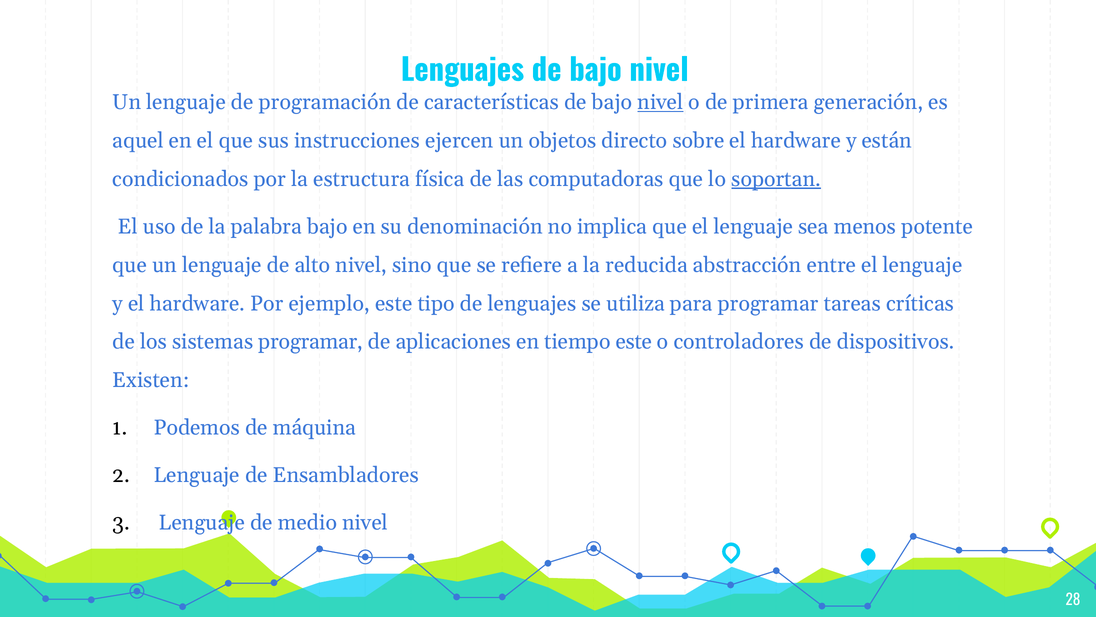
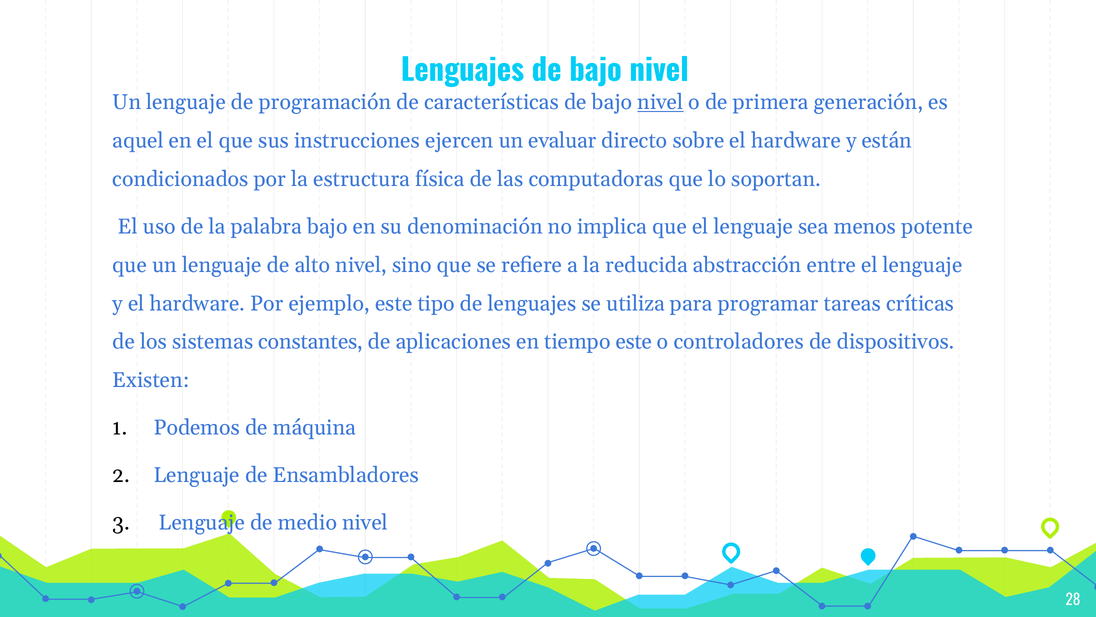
objetos: objetos -> evaluar (562, 141)
soportan underline: present -> none (776, 179)
sistemas programar: programar -> constantes (311, 342)
